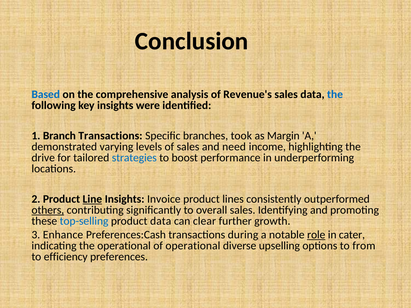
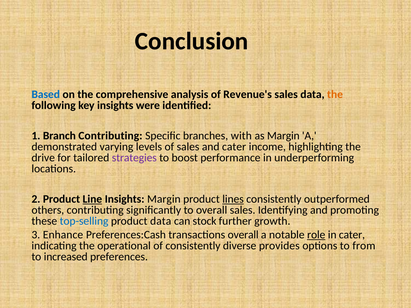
the colour: blue -> orange (335, 94)
Branch Transactions: Transactions -> Contributing (110, 136)
took: took -> with (241, 136)
and need: need -> cater (234, 147)
strategies colour: blue -> purple (134, 158)
Insights Invoice: Invoice -> Margin (164, 199)
lines underline: none -> present (233, 199)
others underline: present -> none (48, 210)
clear: clear -> stock (205, 221)
transactions during: during -> overall (243, 235)
of operational: operational -> consistently (193, 246)
upselling: upselling -> provides (279, 246)
efficiency: efficiency -> increased (66, 257)
